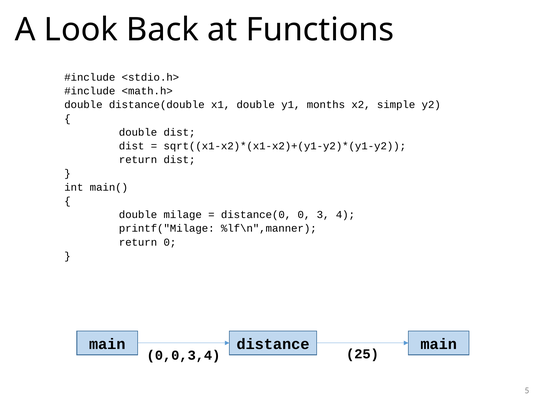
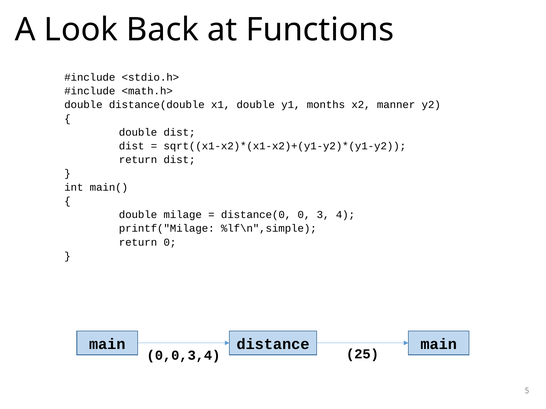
simple: simple -> manner (396, 105)
%lf\n",manner: %lf\n",manner -> %lf\n",simple (269, 229)
